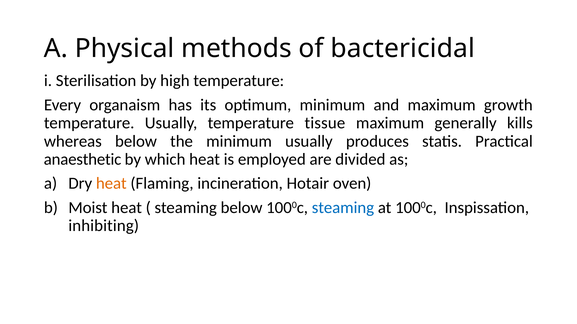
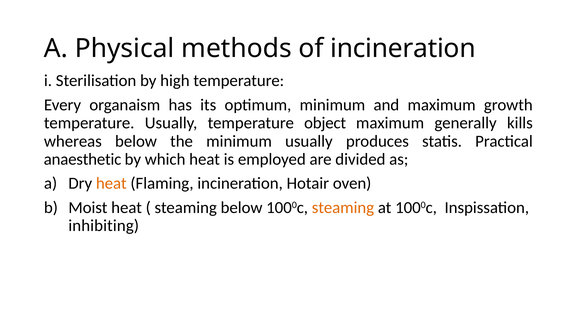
of bactericidal: bactericidal -> incineration (403, 48)
tissue: tissue -> object (325, 123)
steaming colour: blue -> orange (343, 208)
